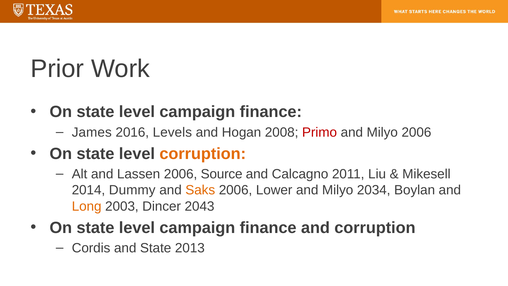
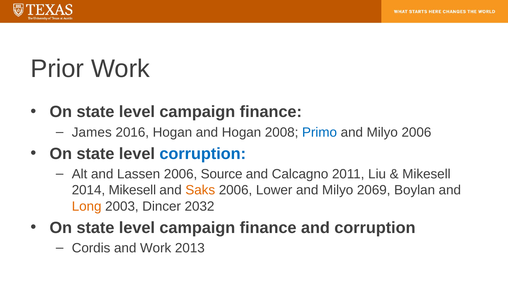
2016 Levels: Levels -> Hogan (172, 132)
Primo colour: red -> blue (319, 132)
corruption colour: orange -> blue (203, 154)
2014 Dummy: Dummy -> Mikesell (132, 190)
2034: 2034 -> 2069 (374, 190)
2043: 2043 -> 2032 (200, 206)
and State: State -> Work (156, 248)
